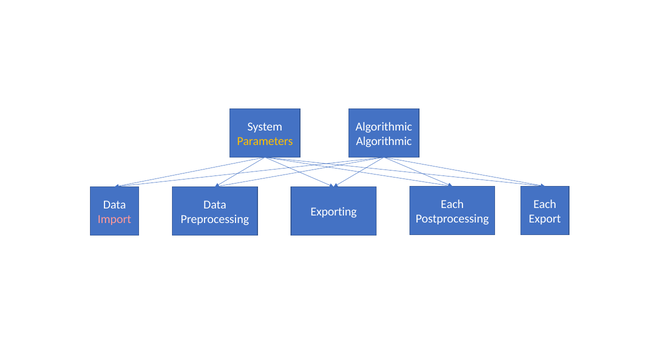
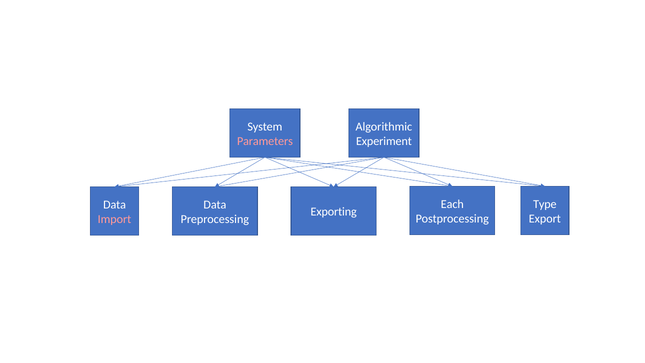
Parameters colour: yellow -> pink (265, 141)
Algorithmic: Algorithmic -> Experiment (384, 141)
Each: Each -> Type (545, 204)
